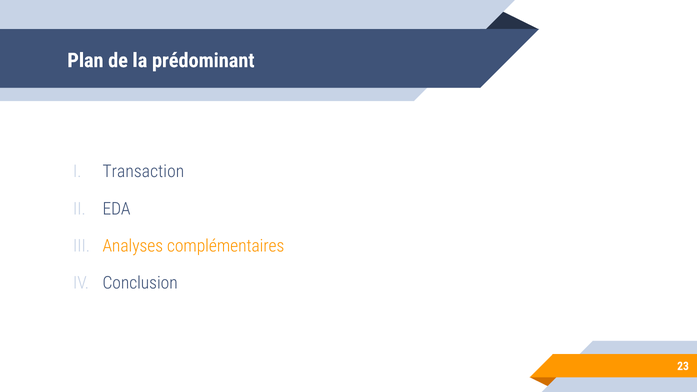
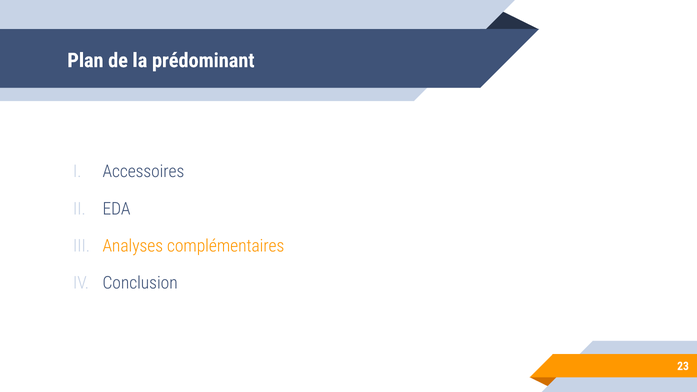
Transaction: Transaction -> Accessoires (143, 172)
